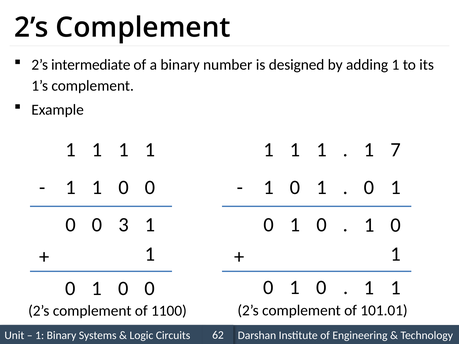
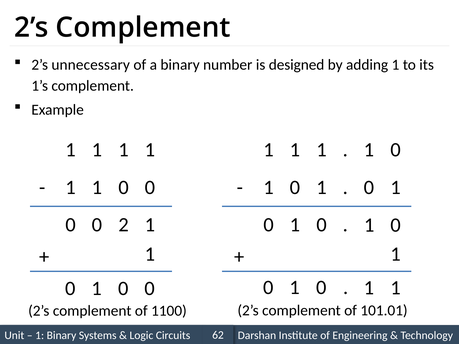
intermediate: intermediate -> unnecessary (91, 65)
7: 7 -> 0 (396, 150)
3: 3 -> 2 (124, 225)
